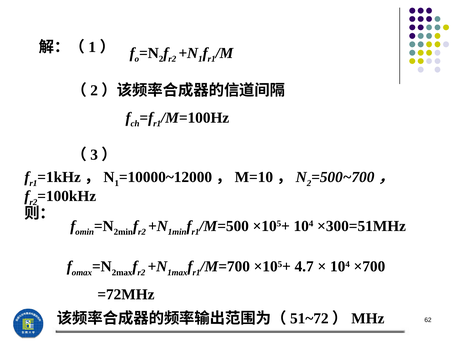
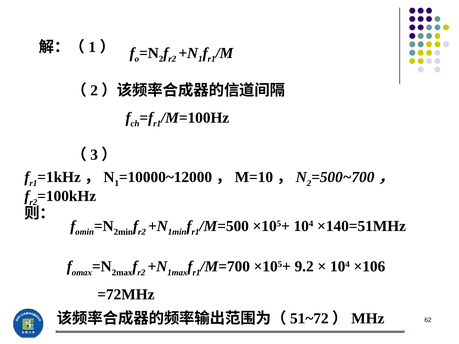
×300=51MHz: ×300=51MHz -> ×140=51MHz (362, 226)
4.7: 4.7 -> 9.2 (304, 267)
×700: ×700 -> ×106 (369, 267)
